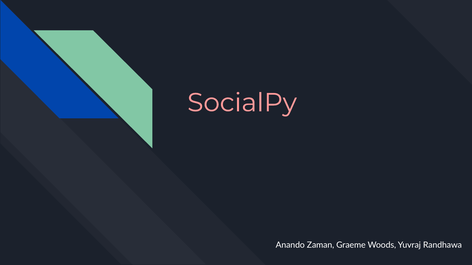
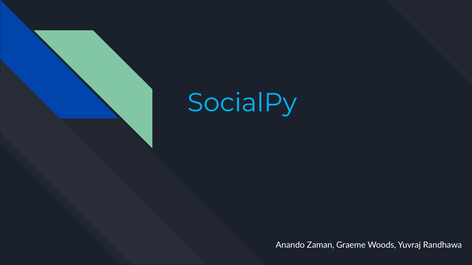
SocialPy colour: pink -> light blue (242, 103)
